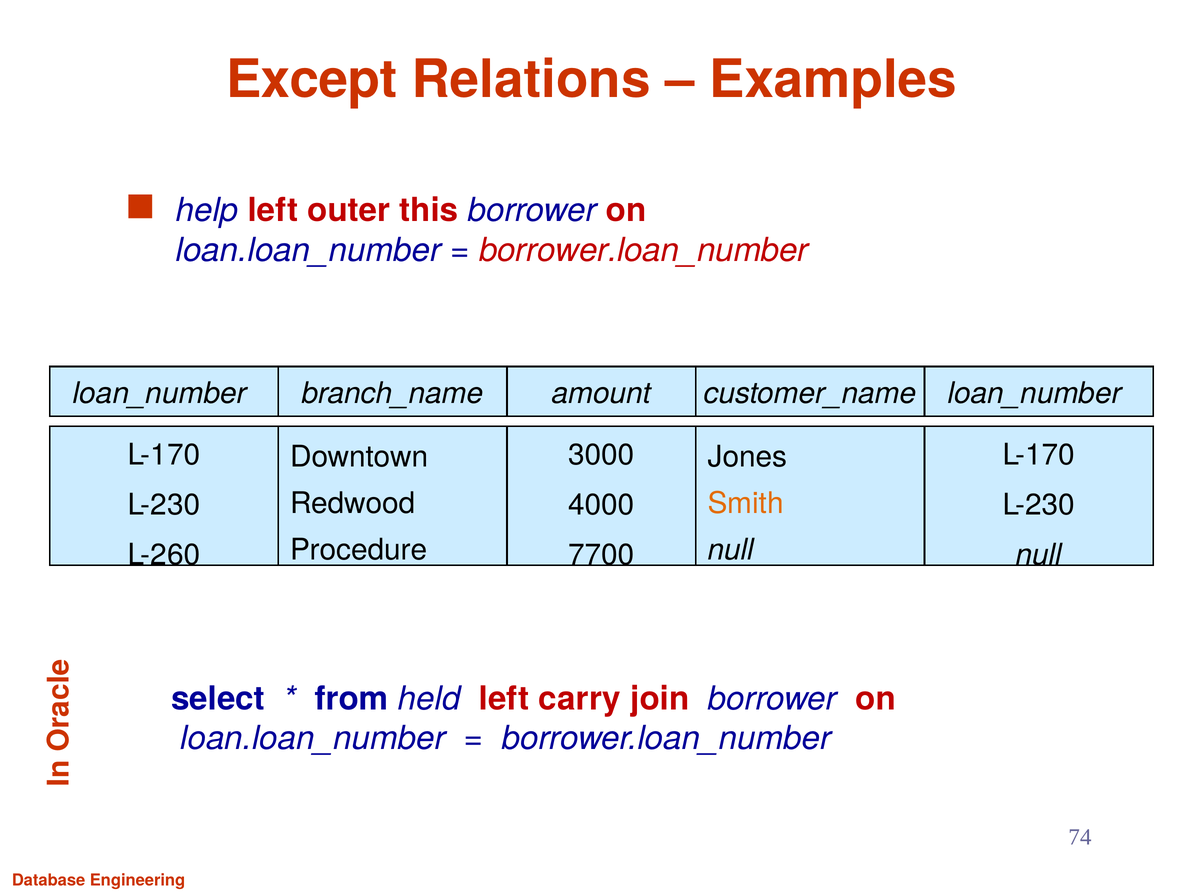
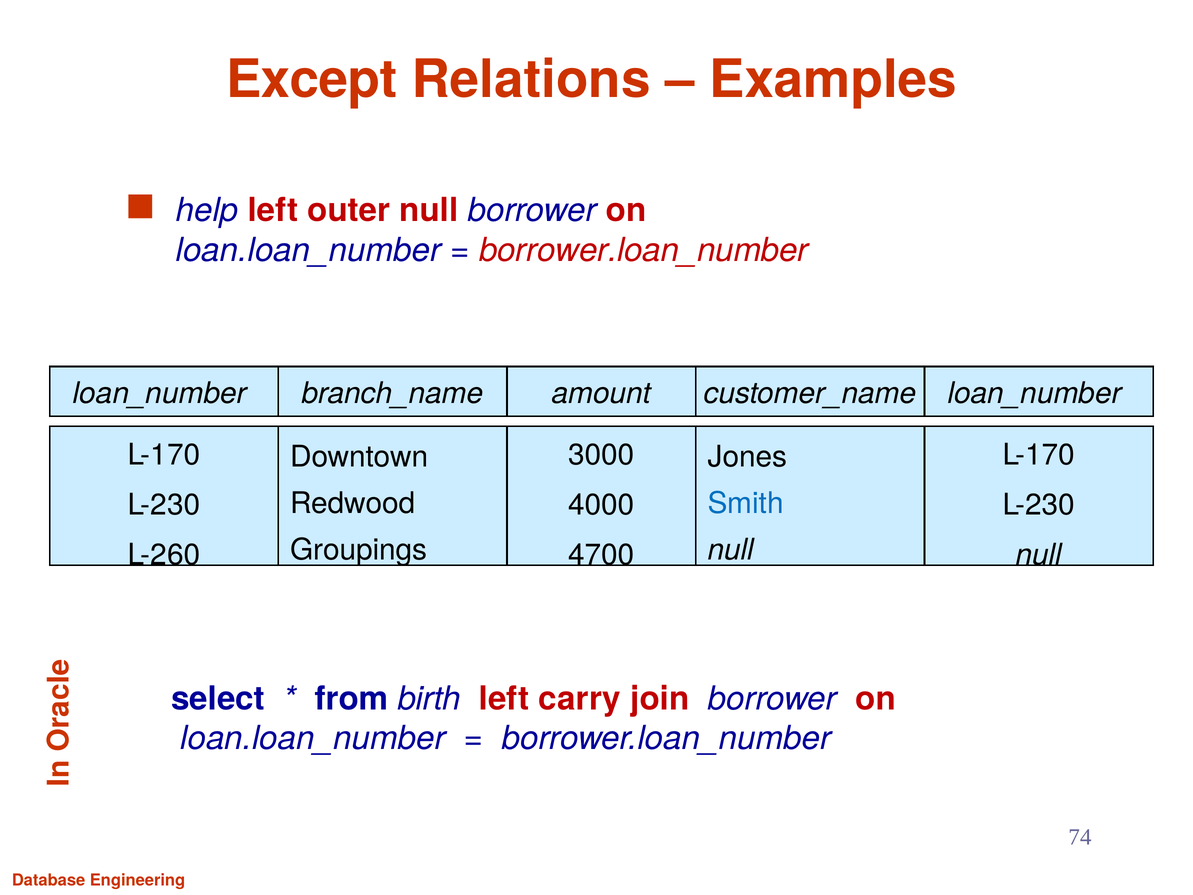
outer this: this -> null (429, 210)
Smith colour: orange -> blue (746, 503)
Procedure: Procedure -> Groupings (359, 550)
7700: 7700 -> 4700 (601, 555)
held: held -> birth (429, 698)
